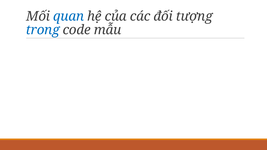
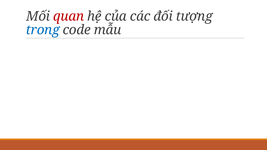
quan colour: blue -> red (69, 16)
